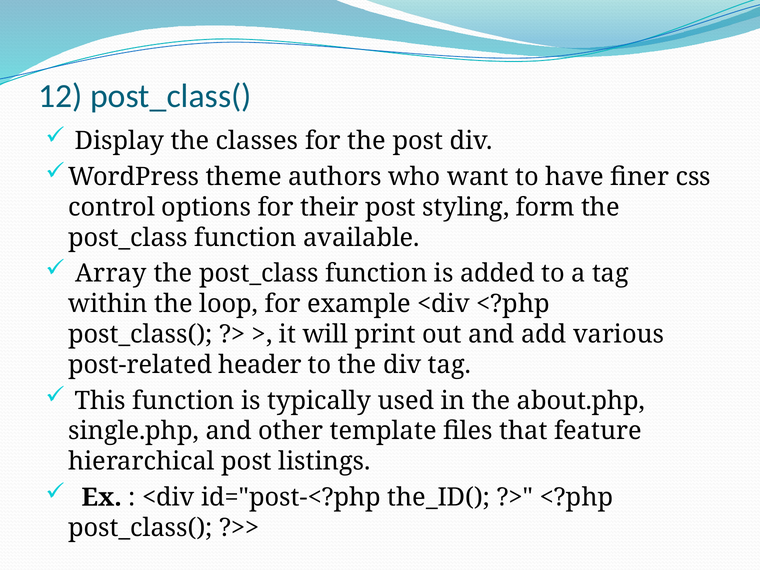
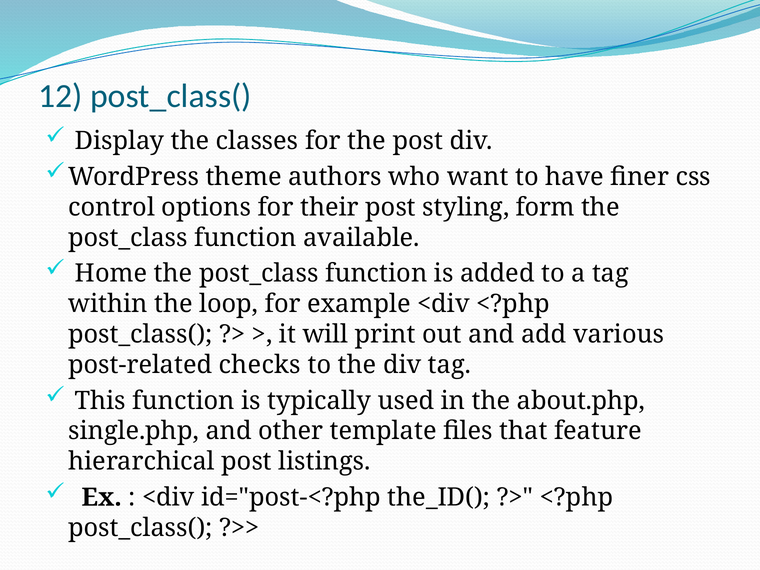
Array: Array -> Home (111, 274)
header: header -> checks (260, 365)
